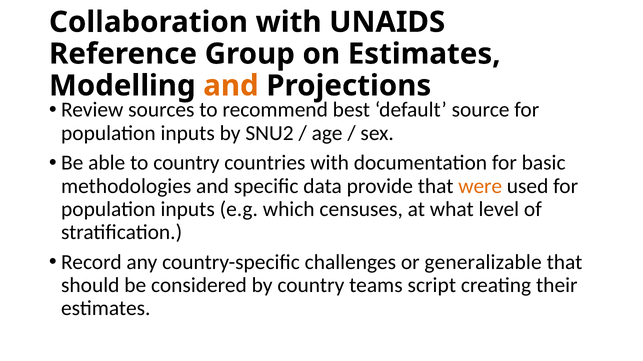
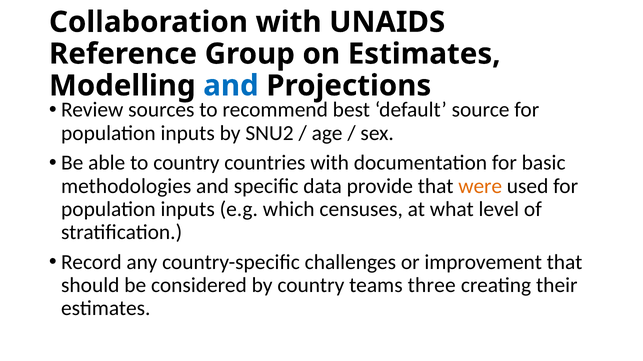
and colour: orange -> blue (231, 86)
generalizable: generalizable -> improvement (483, 263)
script: script -> three (432, 286)
